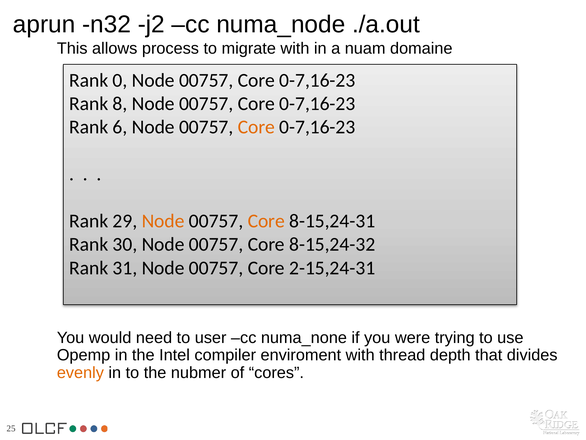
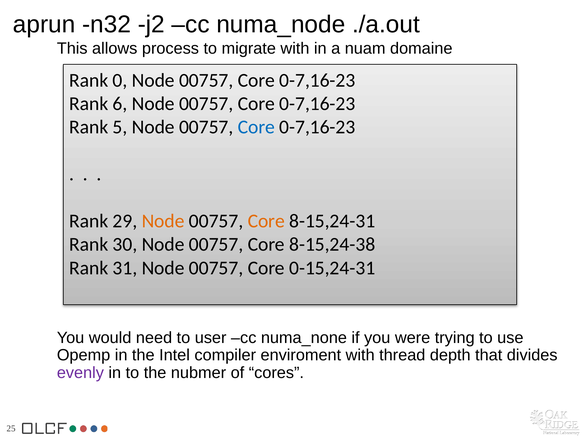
8: 8 -> 6 (120, 104)
6: 6 -> 5 (120, 127)
Core colour: orange -> blue (256, 127)
8-15,24-32: 8-15,24-32 -> 8-15,24-38 (332, 244)
2-15,24-31: 2-15,24-31 -> 0-15,24-31 (332, 268)
evenly colour: orange -> purple (80, 372)
